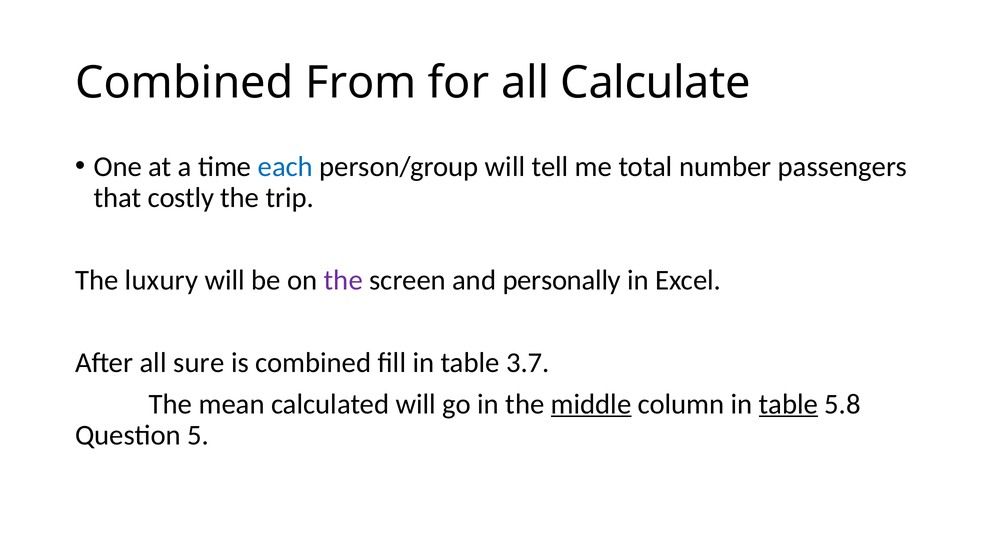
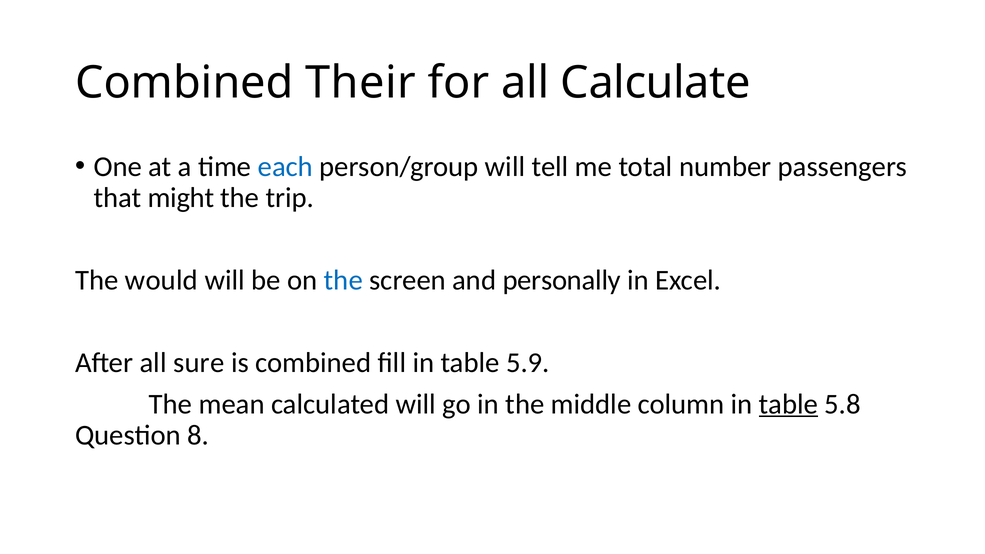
From: From -> Their (361, 83)
costly: costly -> might (181, 198)
luxury: luxury -> would (161, 280)
the colour: purple -> blue (343, 280)
3.7: 3.7 -> 5.9 (528, 363)
middle underline: present -> none (591, 404)
5: 5 -> 8 (198, 435)
